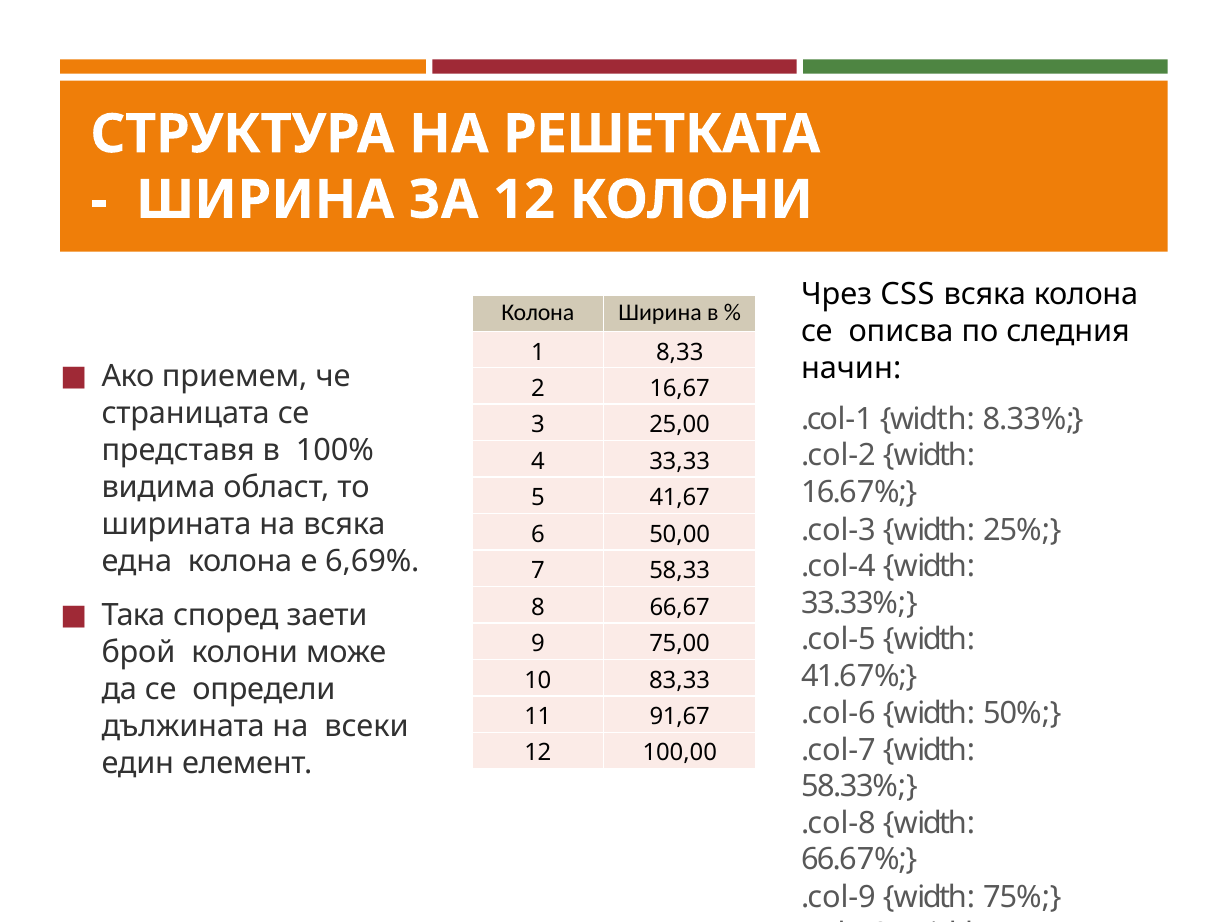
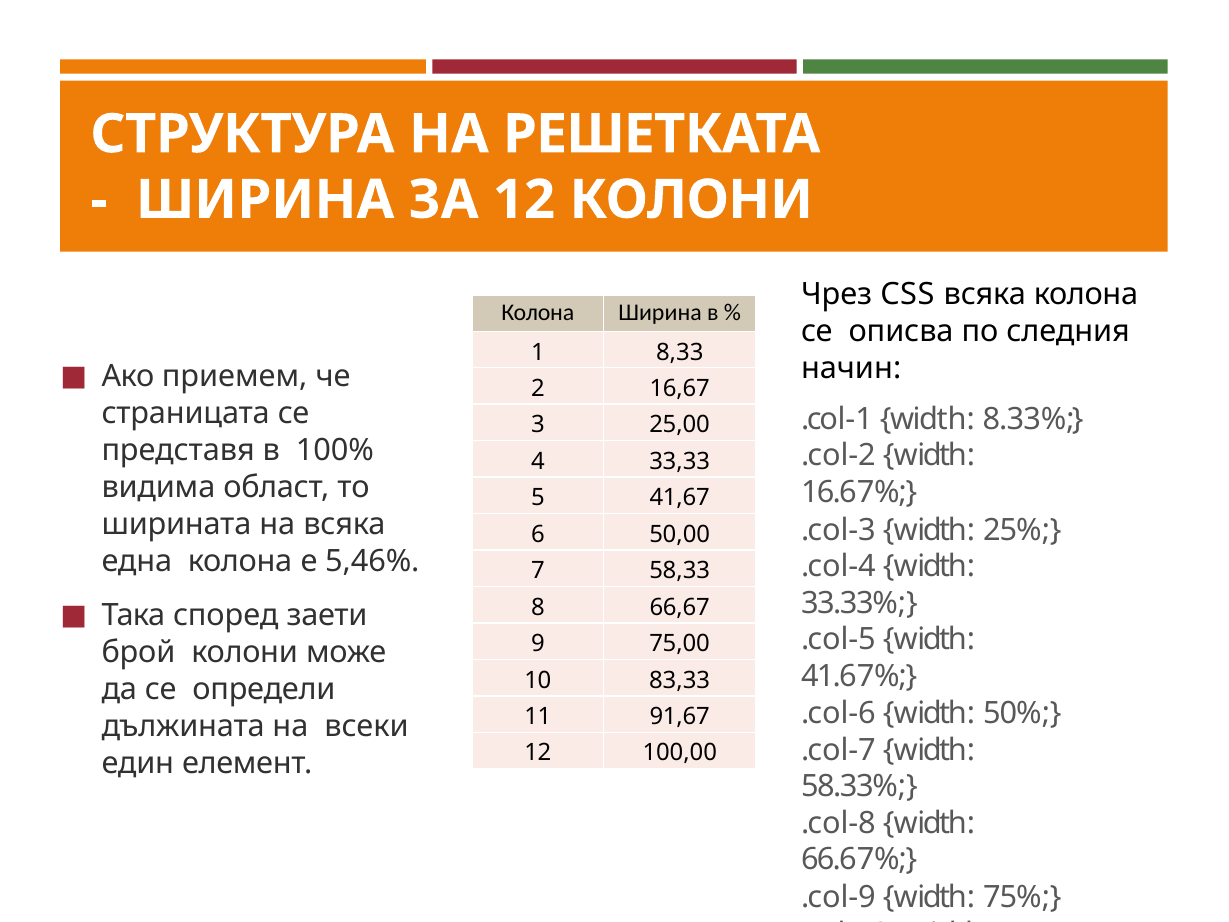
6,69%: 6,69% -> 5,46% (372, 561)
